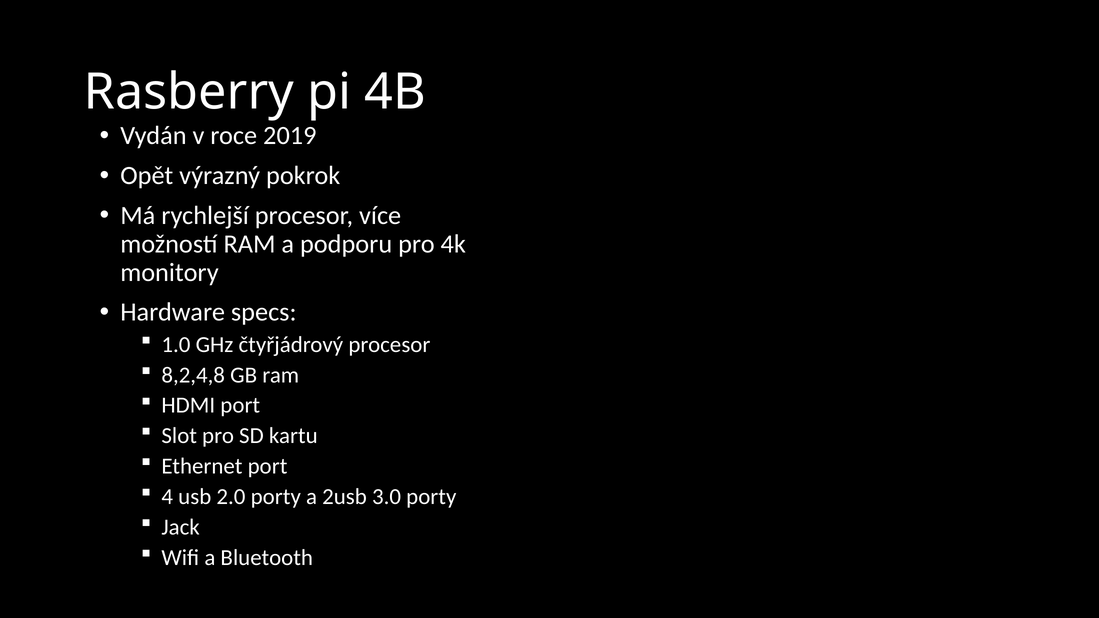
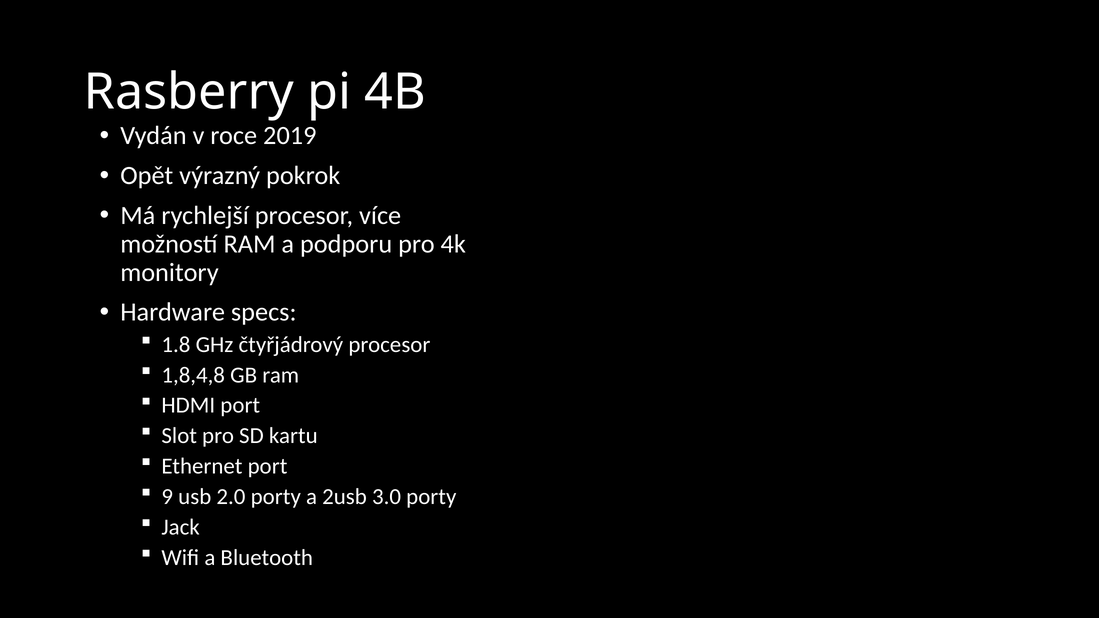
1.0: 1.0 -> 1.8 (176, 345)
8,2,4,8: 8,2,4,8 -> 1,8,4,8 (193, 375)
4: 4 -> 9 (167, 497)
